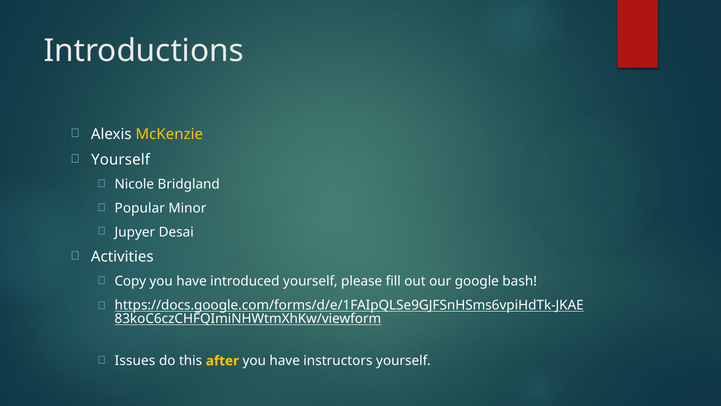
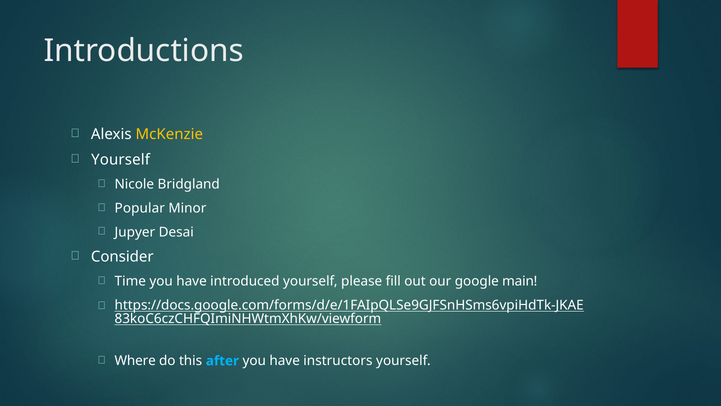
Activities: Activities -> Consider (122, 257)
Copy: Copy -> Time (130, 281)
bash: bash -> main (520, 281)
Issues: Issues -> Where (135, 360)
after colour: yellow -> light blue (222, 360)
